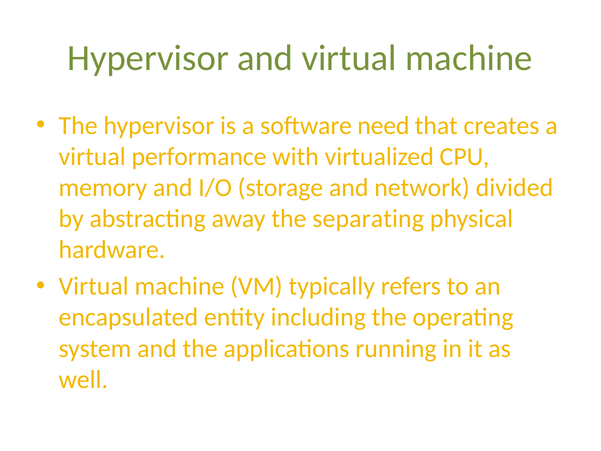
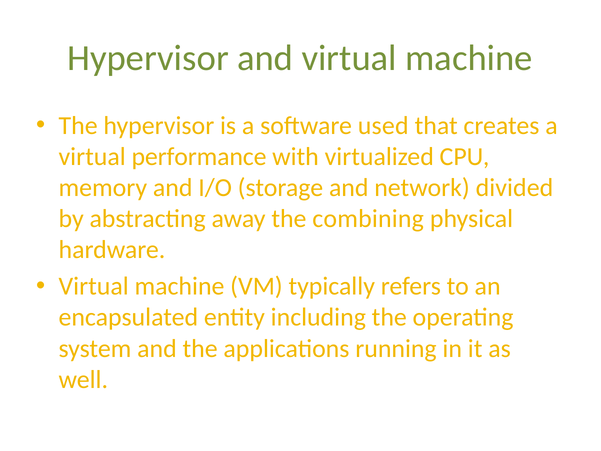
need: need -> used (383, 126)
separating: separating -> combining (368, 219)
